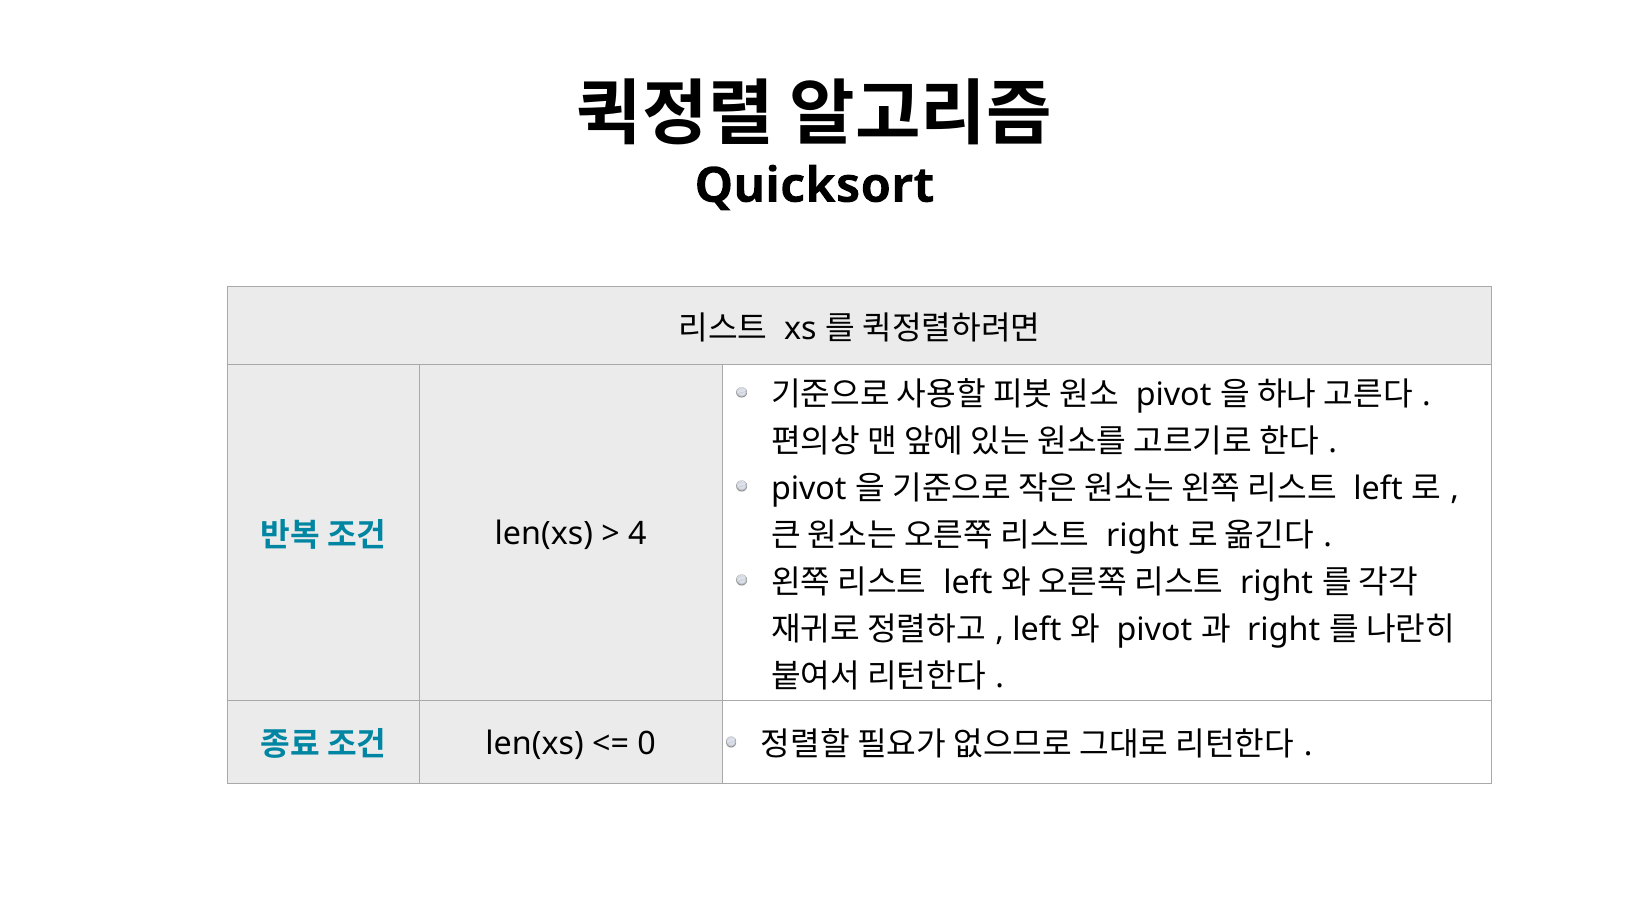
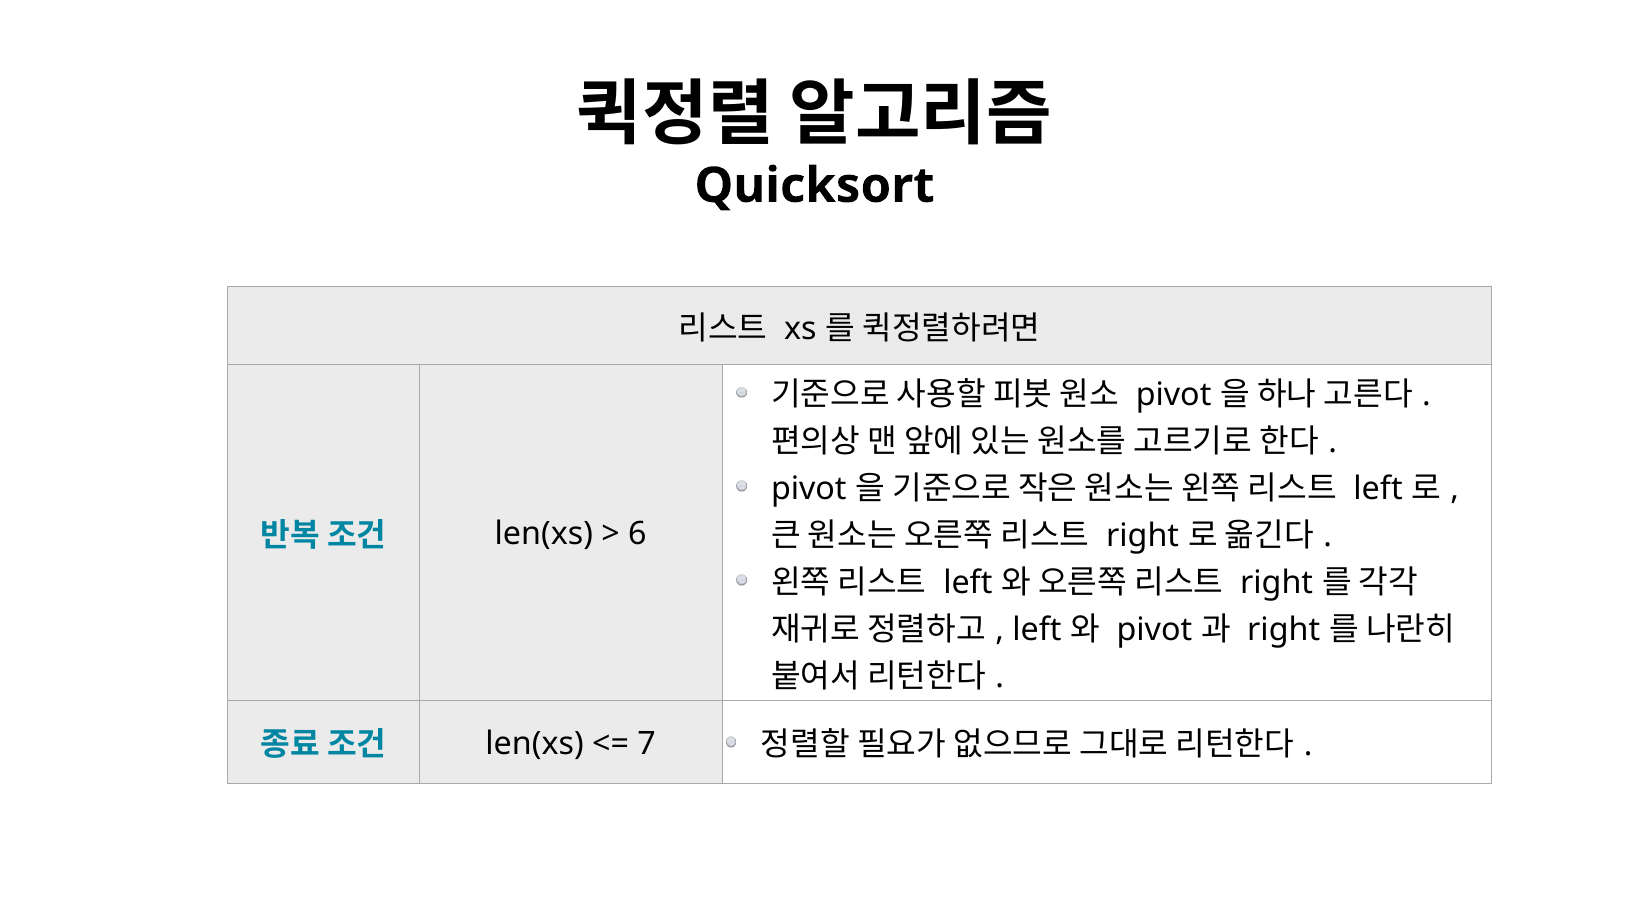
4: 4 -> 6 (637, 535)
0: 0 -> 7 (647, 744)
